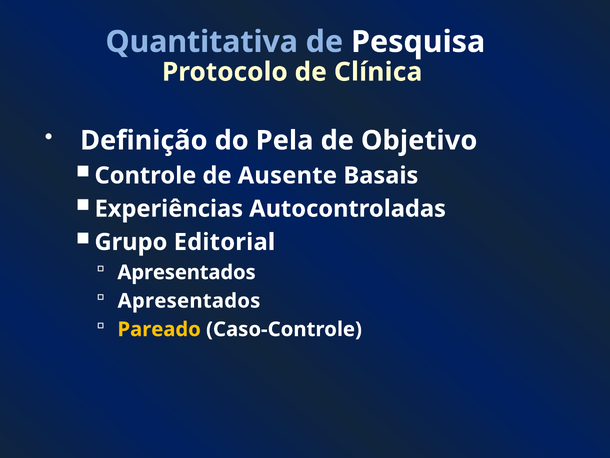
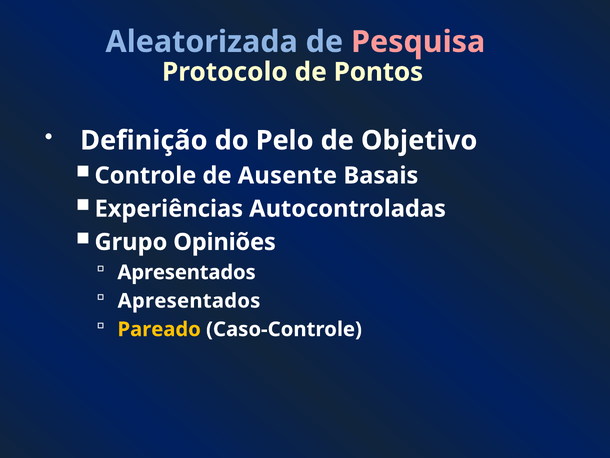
Quantitativa: Quantitativa -> Aleatorizada (202, 42)
Pesquisa colour: white -> pink (418, 42)
Clínica: Clínica -> Pontos (378, 72)
Pela: Pela -> Pelo (285, 140)
Editorial: Editorial -> Opiniões (225, 242)
